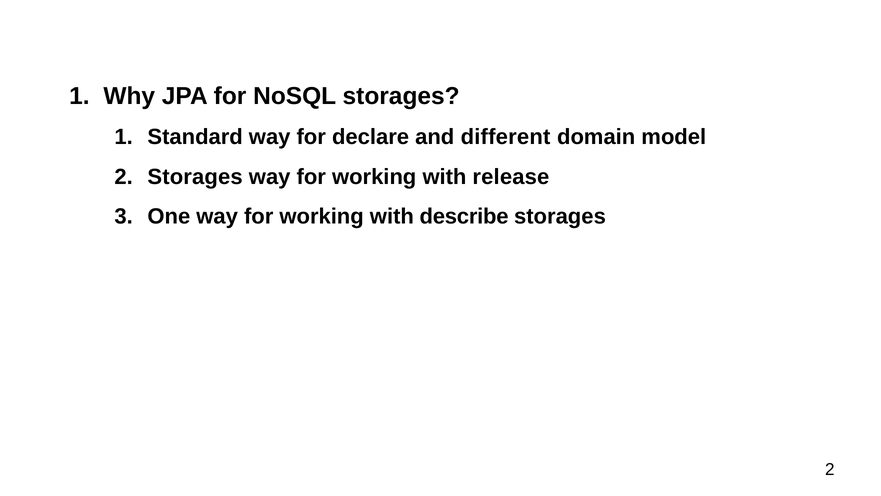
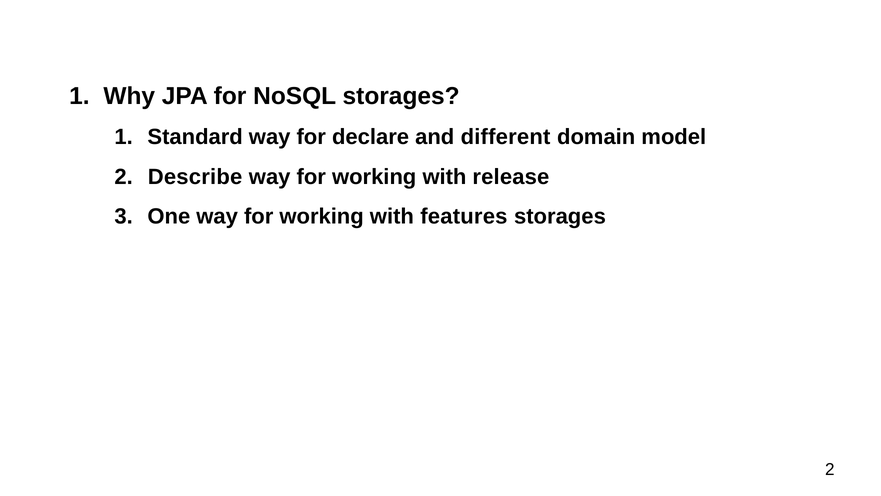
2 Storages: Storages -> Describe (195, 177)
describe: describe -> features (464, 216)
